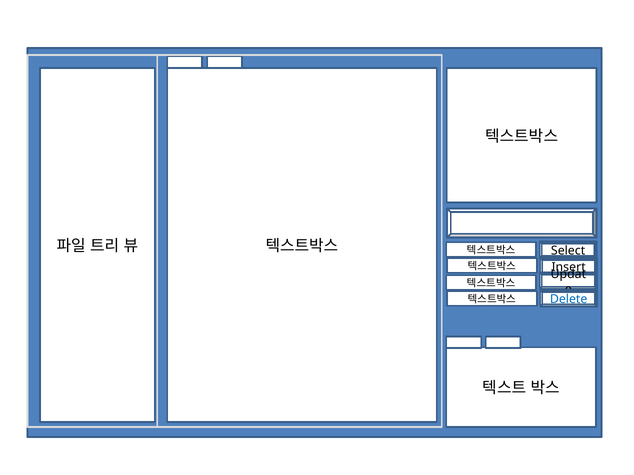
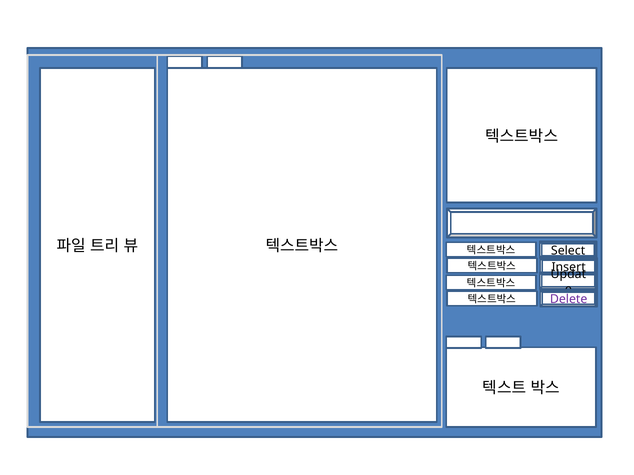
Delete colour: blue -> purple (569, 299)
